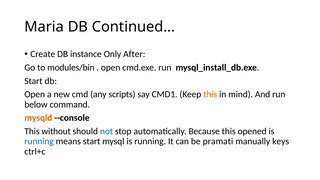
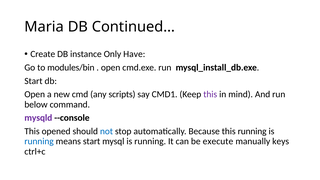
After: After -> Have (134, 54)
this colour: orange -> purple (210, 94)
mysqld colour: orange -> purple (38, 118)
without: without -> opened (56, 131)
this opened: opened -> running (252, 131)
pramati: pramati -> execute (218, 141)
